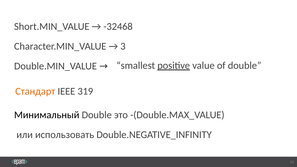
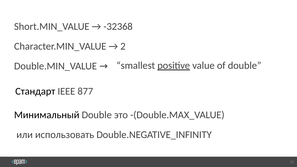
-32468: -32468 -> -32368 (118, 27)
3: 3 -> 2 (123, 46)
Стандарт colour: orange -> black (35, 91)
319: 319 -> 877 (85, 91)
